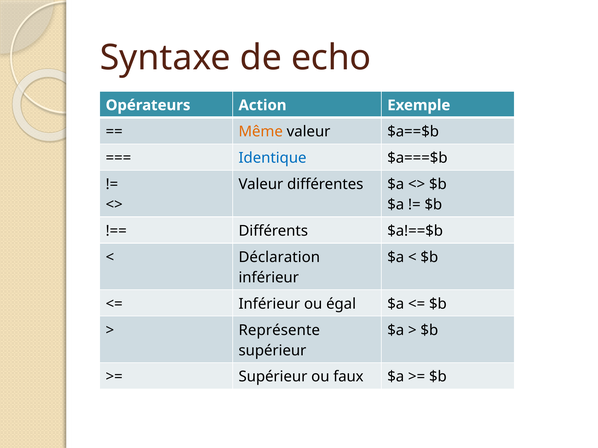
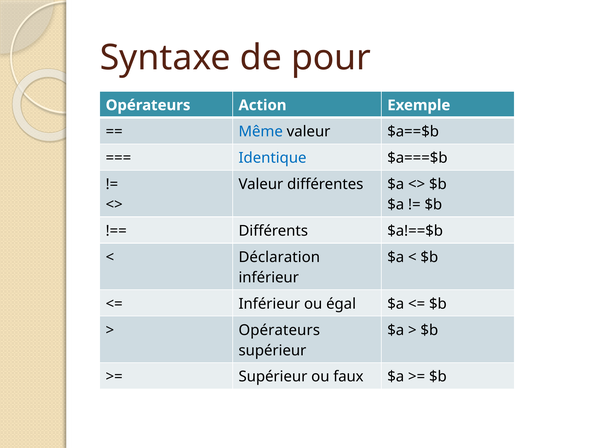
echo: echo -> pour (331, 58)
Même colour: orange -> blue (261, 132)
Représente: Représente -> Opérateurs (279, 330)
